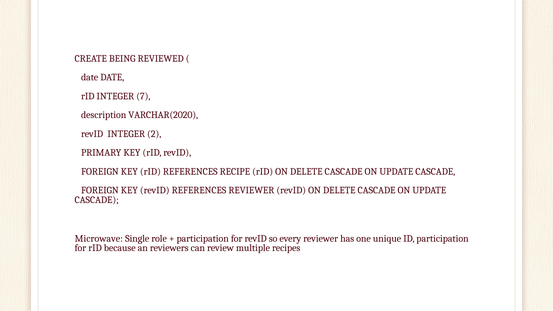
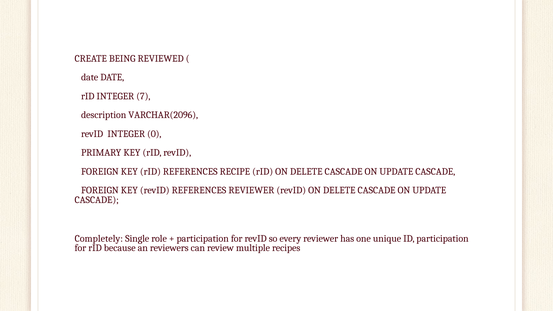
VARCHAR(2020: VARCHAR(2020 -> VARCHAR(2096 (163, 115)
2: 2 -> 0 (154, 134)
Microwave: Microwave -> Completely (99, 239)
